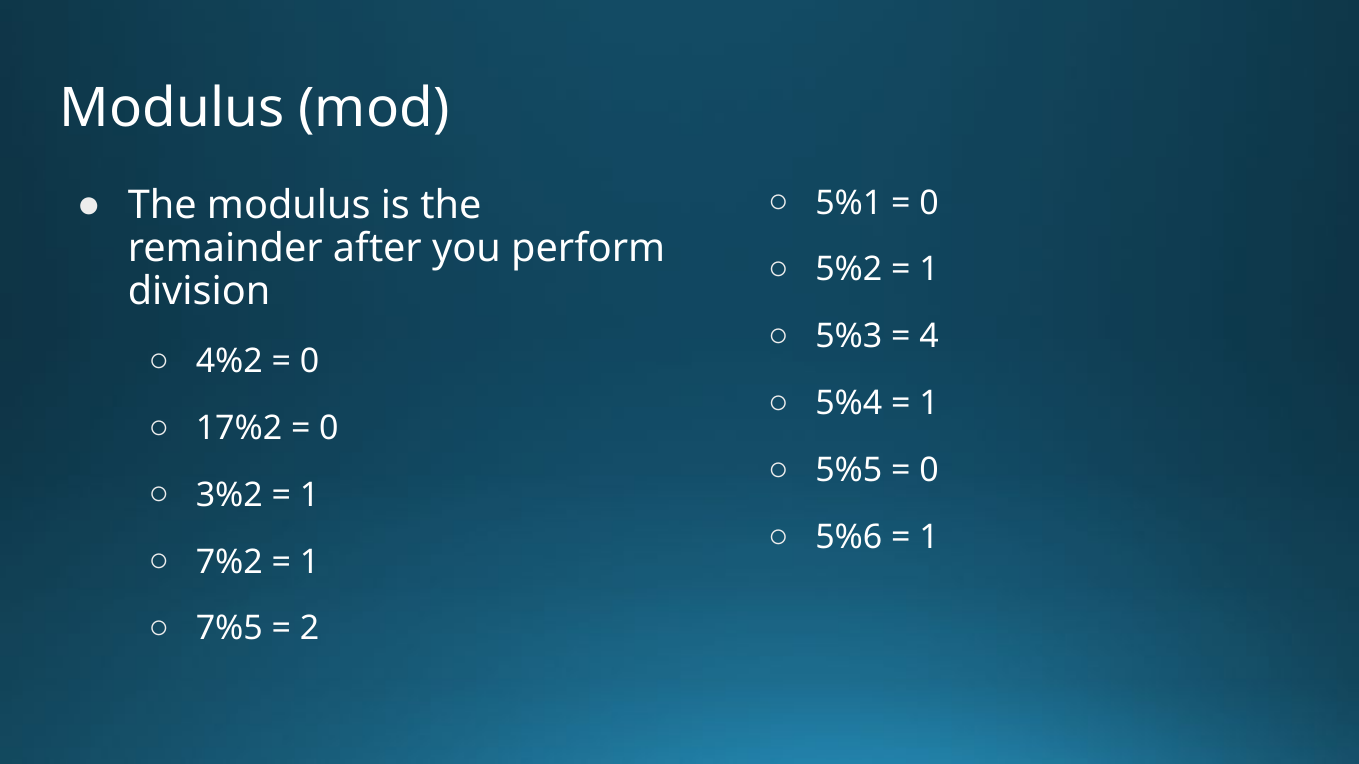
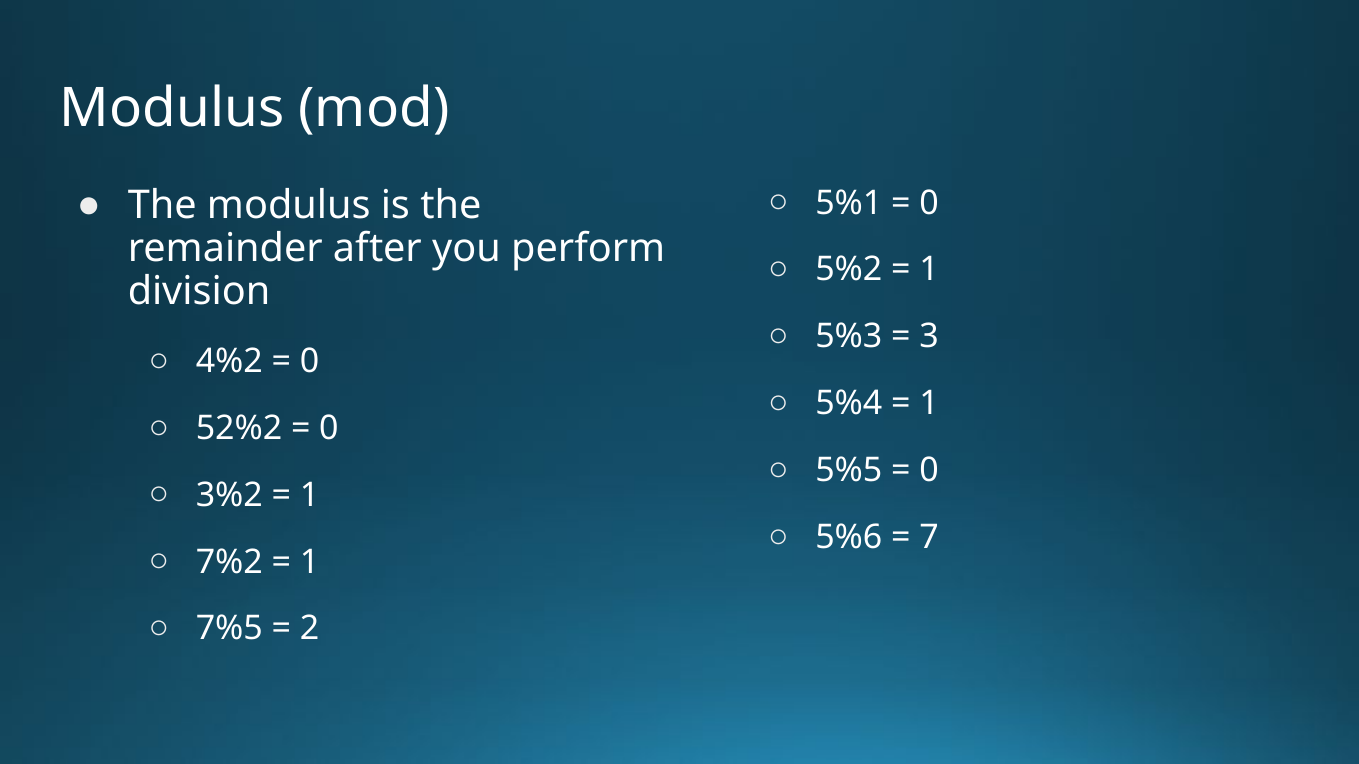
4: 4 -> 3 (929, 337)
17%2: 17%2 -> 52%2 (239, 428)
1: 1 -> 7 (929, 537)
